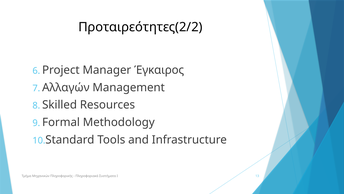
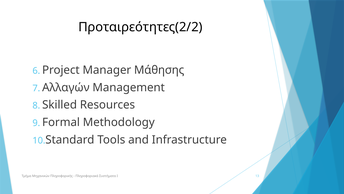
Έγκαιρος: Έγκαιρος -> Μάθησης (159, 70)
